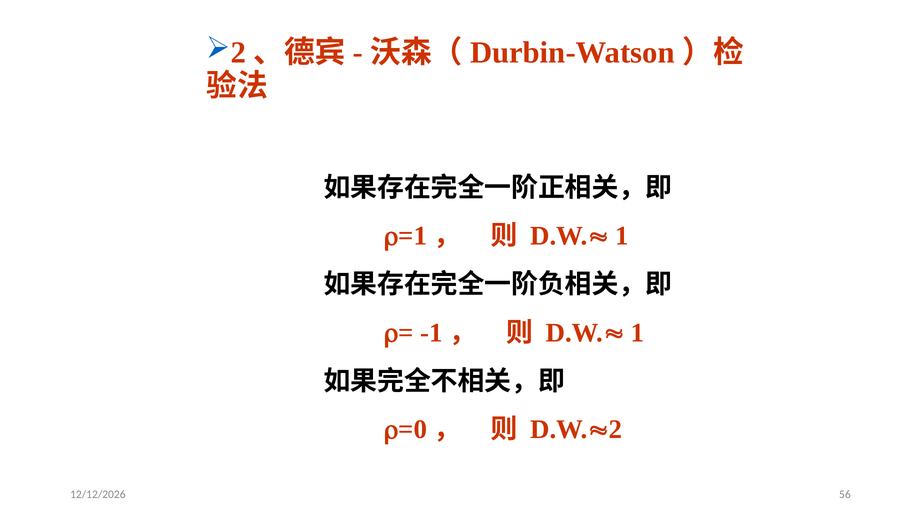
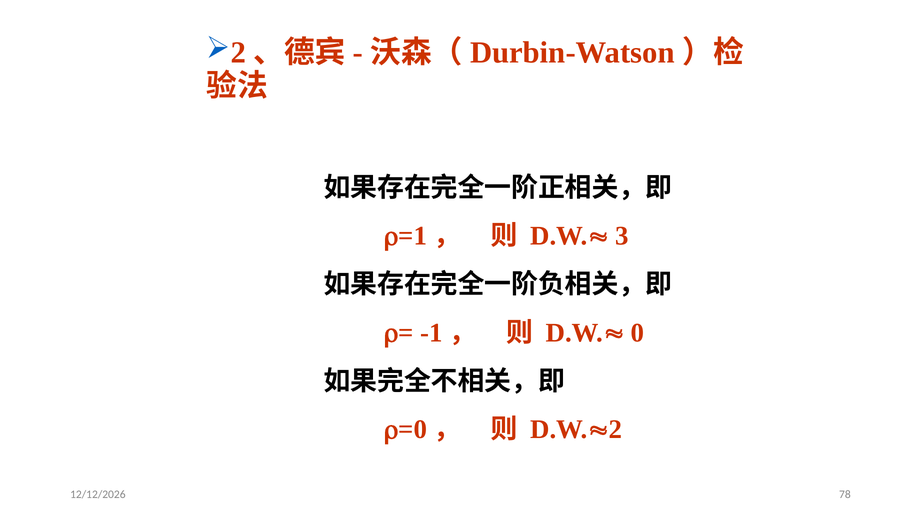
1: 1 -> 3 (622, 236)
1: 1 -> 0 (638, 333)
56: 56 -> 78 (845, 495)
